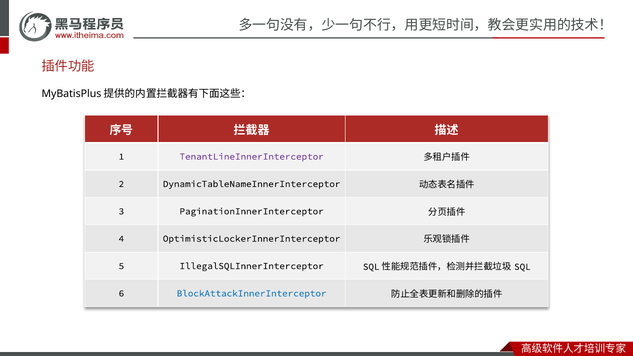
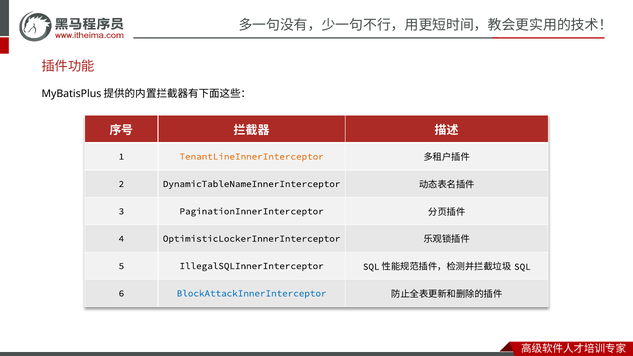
TenantLineInnerInterceptor colour: purple -> orange (252, 157)
